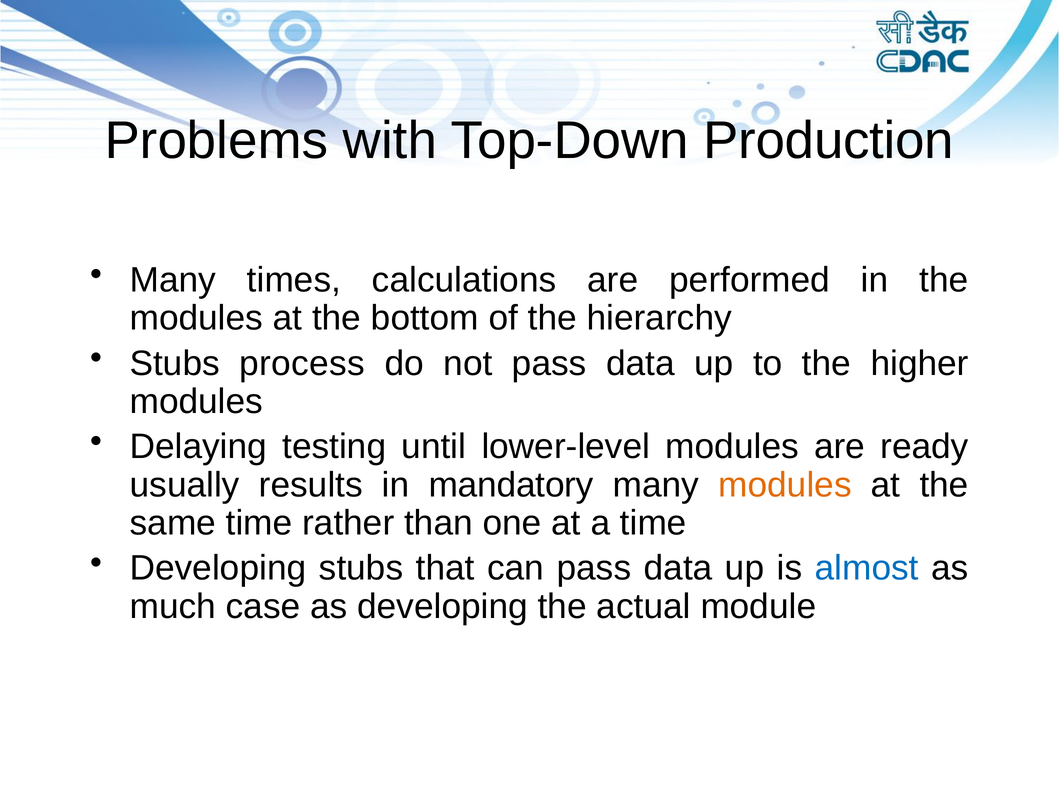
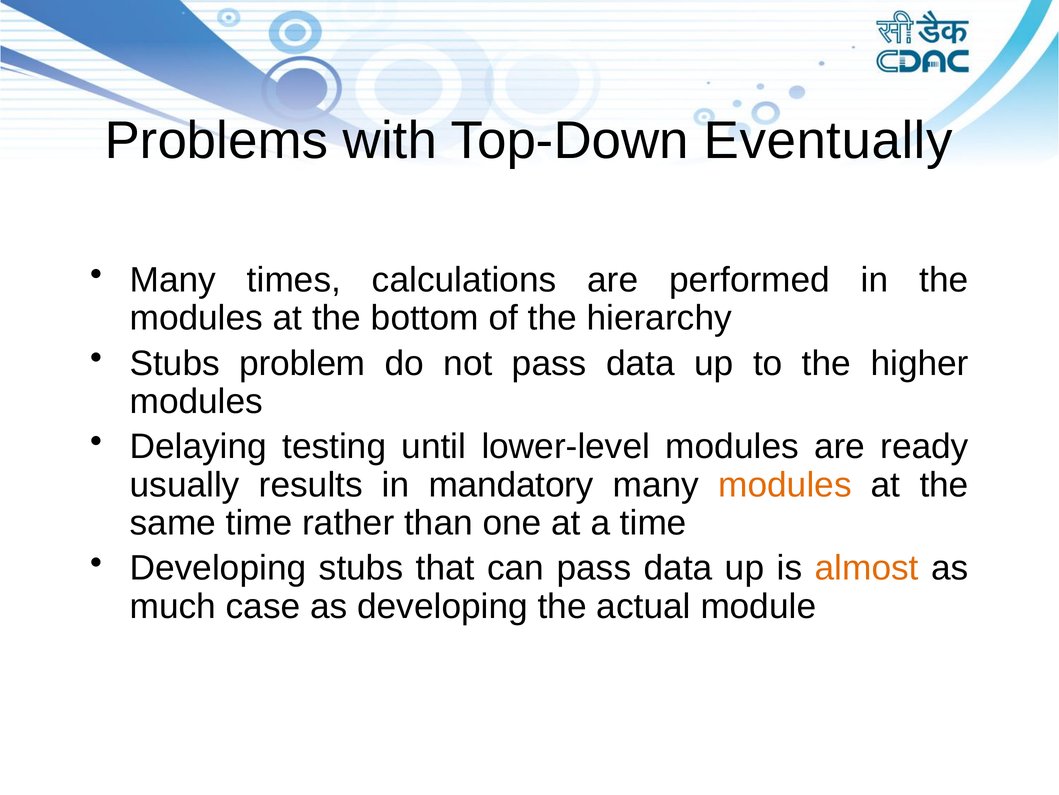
Production: Production -> Eventually (828, 140)
process: process -> problem (302, 363)
almost colour: blue -> orange (867, 568)
